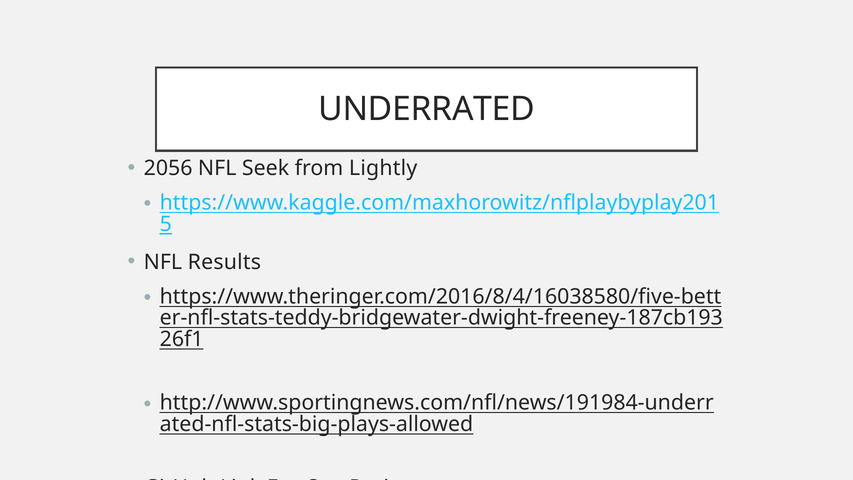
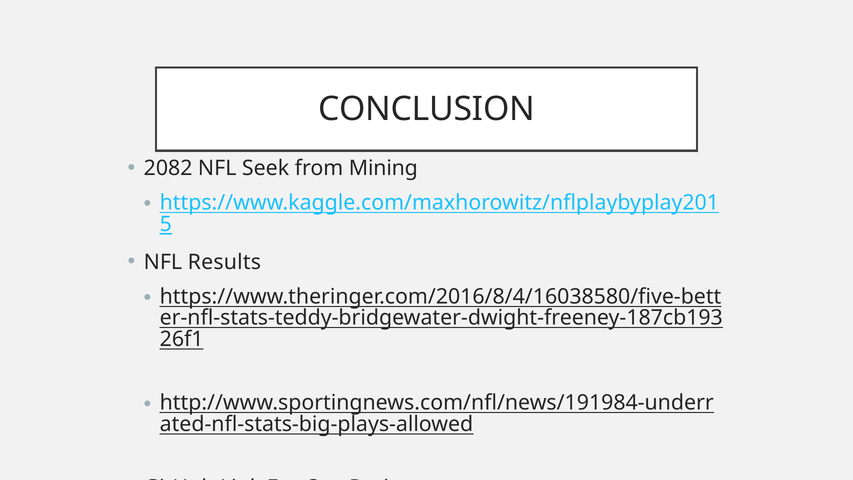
UNDERRATED: UNDERRATED -> CONCLUSION (427, 109)
2056: 2056 -> 2082 (168, 168)
Lightly: Lightly -> Mining (383, 168)
